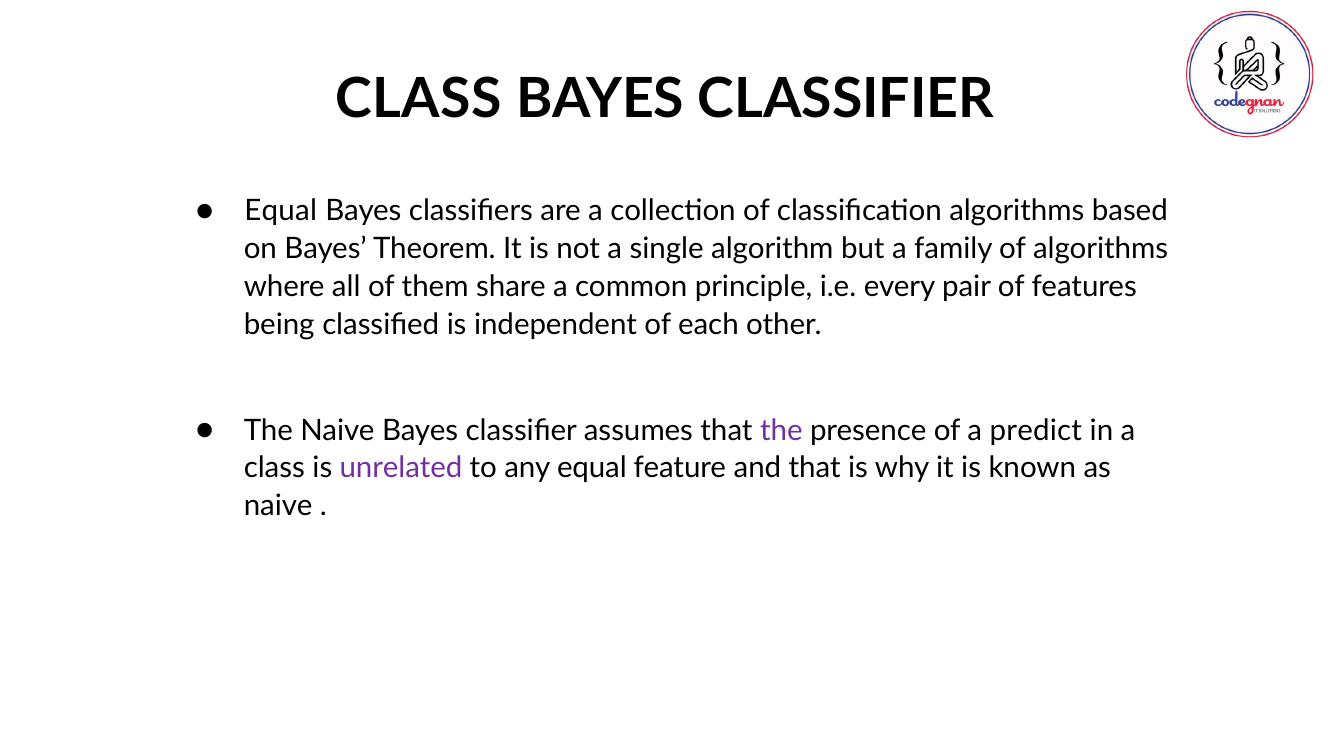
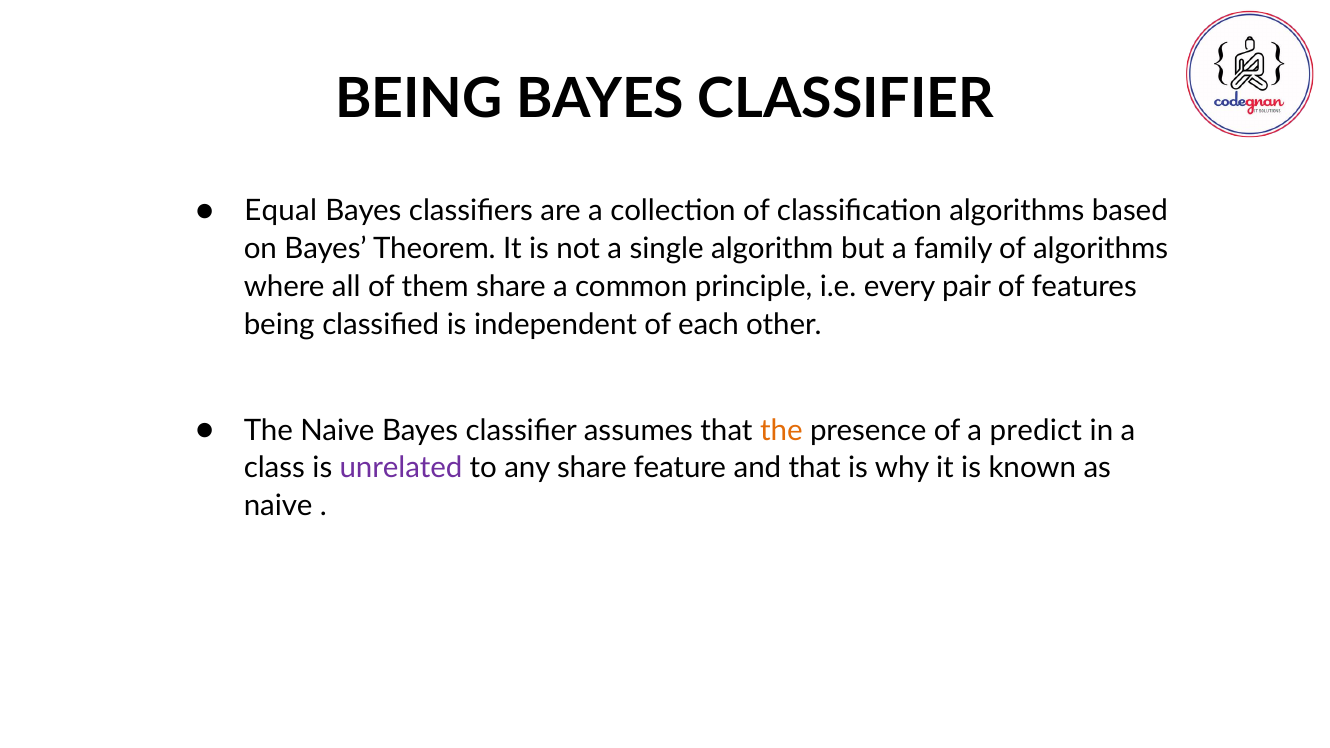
CLASS: CLASS -> BEING (419, 99)
the colour: purple -> orange (781, 430)
any equal: equal -> share (592, 468)
